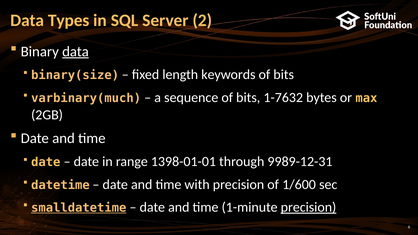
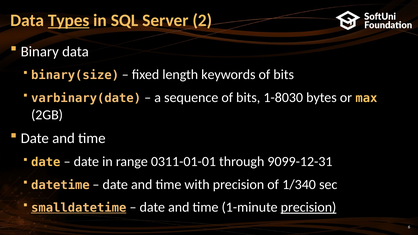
Types underline: none -> present (69, 20)
data underline: present -> none (76, 51)
varbinary(much: varbinary(much -> varbinary(date (86, 98)
1-7632: 1-7632 -> 1-8030 (283, 98)
1398-01-01: 1398-01-01 -> 0311-01-01 (183, 162)
9989-12-31: 9989-12-31 -> 9099-12-31 (300, 162)
1/600: 1/600 -> 1/340 (299, 185)
